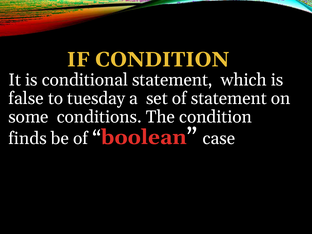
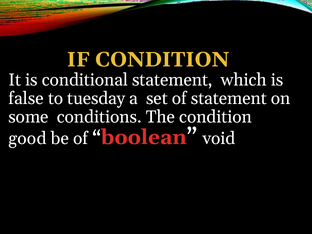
finds: finds -> good (27, 138)
case: case -> void (219, 138)
